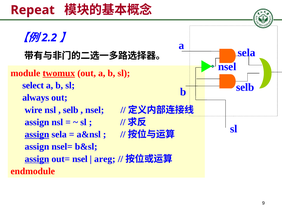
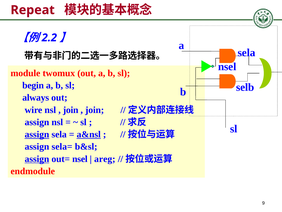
twomux underline: present -> none (59, 73)
select: select -> begin (33, 85)
selb: selb -> join (71, 110)
nsel: nsel -> join (95, 110)
a&nsl underline: none -> present (89, 134)
nsel=: nsel= -> sela= (62, 146)
